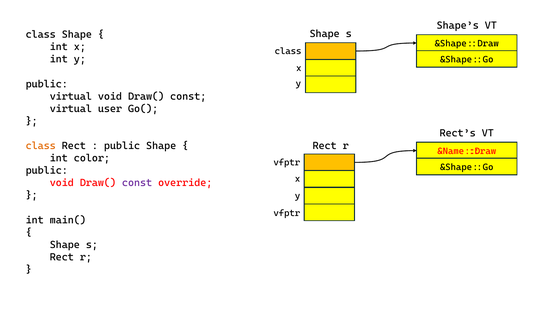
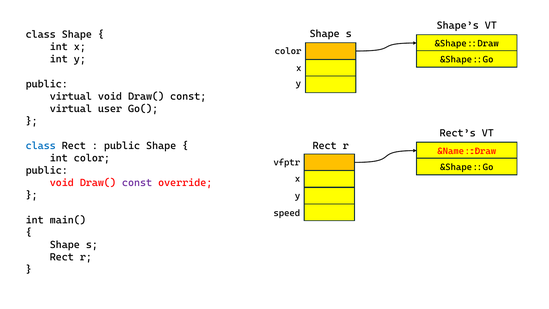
class: class -> color (288, 51)
class colour: orange -> blue (41, 146)
vfptr: vfptr -> speed (287, 213)
